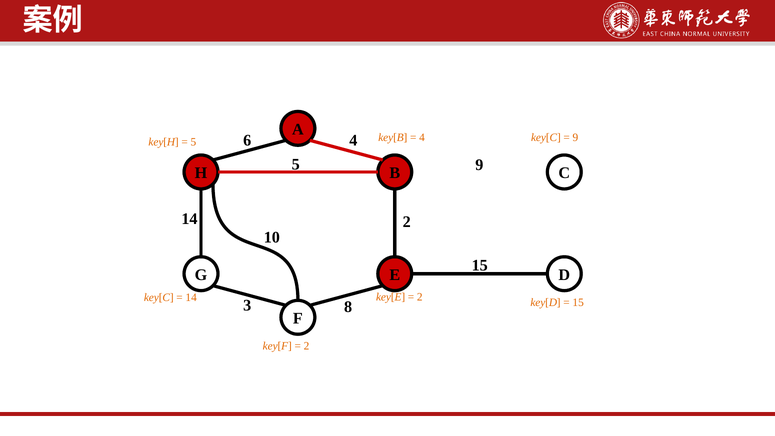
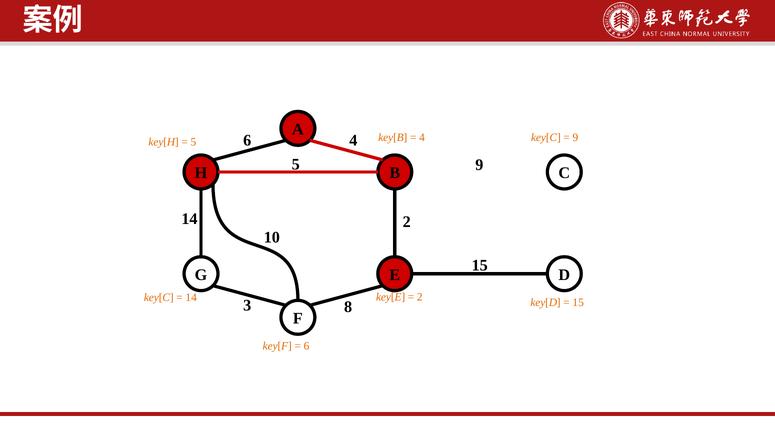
2: 2 -> 6 (306, 346)
